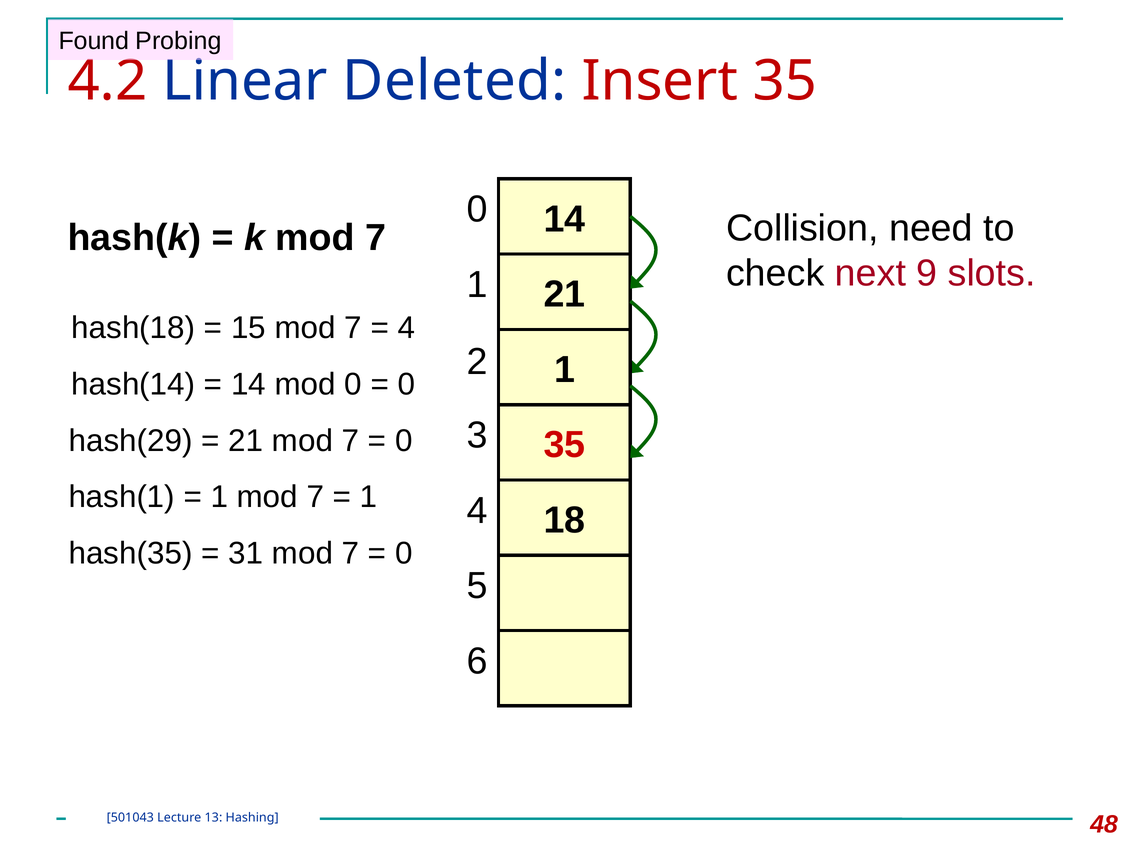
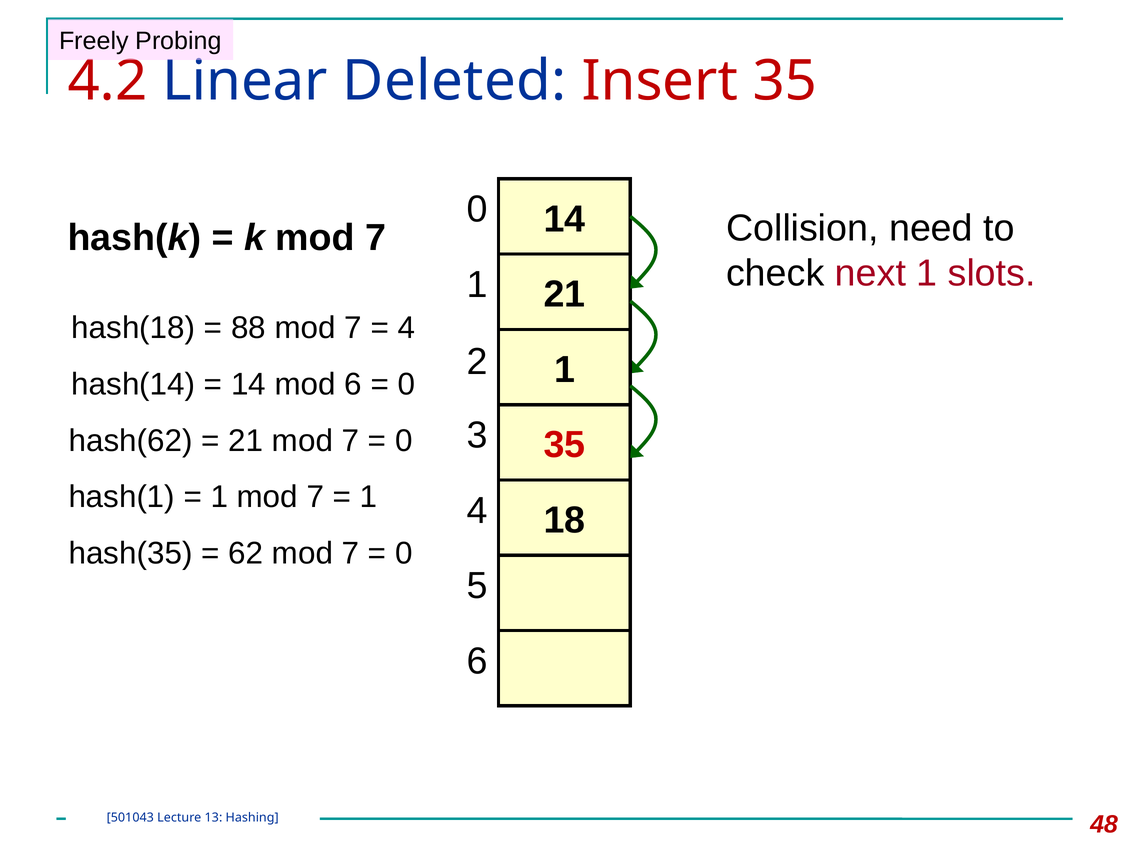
Found: Found -> Freely (94, 41)
next 9: 9 -> 1 (927, 273)
15: 15 -> 88 (248, 328)
mod 0: 0 -> 6 (353, 384)
hash(29: hash(29 -> hash(62 (131, 441)
31: 31 -> 62 (246, 553)
